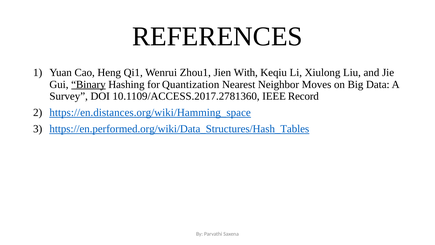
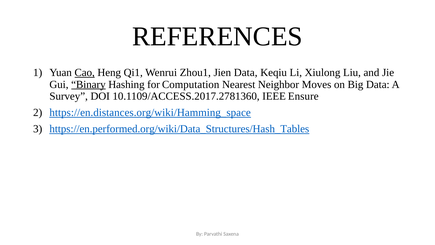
Cao underline: none -> present (85, 73)
Jien With: With -> Data (246, 73)
Quantization: Quantization -> Computation (191, 84)
Record: Record -> Ensure (303, 96)
